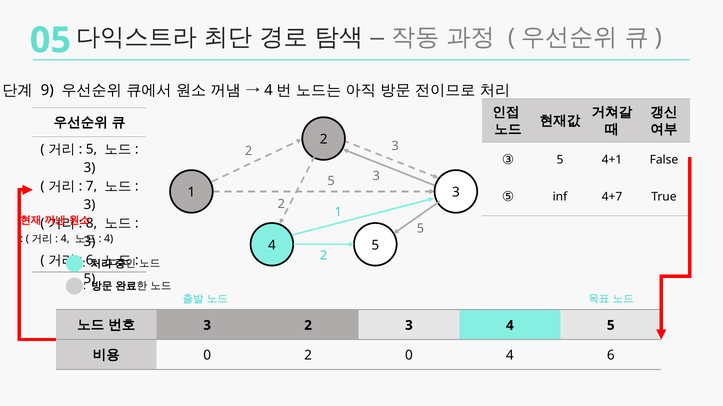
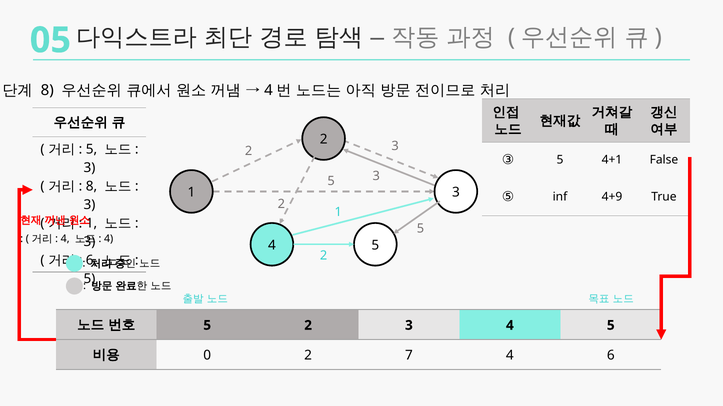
9: 9 -> 8 (47, 91)
7: 7 -> 8 (91, 187)
4+7: 4+7 -> 4+9 (612, 197)
8: 8 -> 1 (91, 224)
3: 3 -> 5 (207, 326)
2 0: 0 -> 7 (409, 356)
